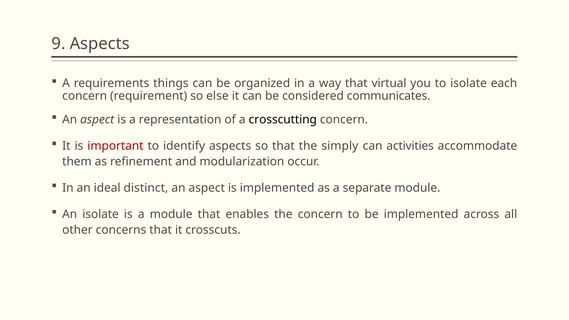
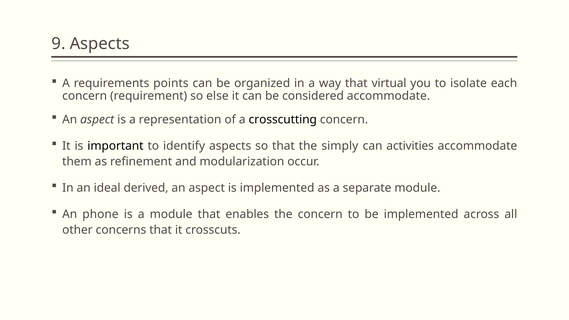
things: things -> points (171, 83)
considered communicates: communicates -> accommodate (388, 96)
important colour: red -> black (115, 146)
distinct: distinct -> derived (146, 188)
An isolate: isolate -> phone (100, 214)
